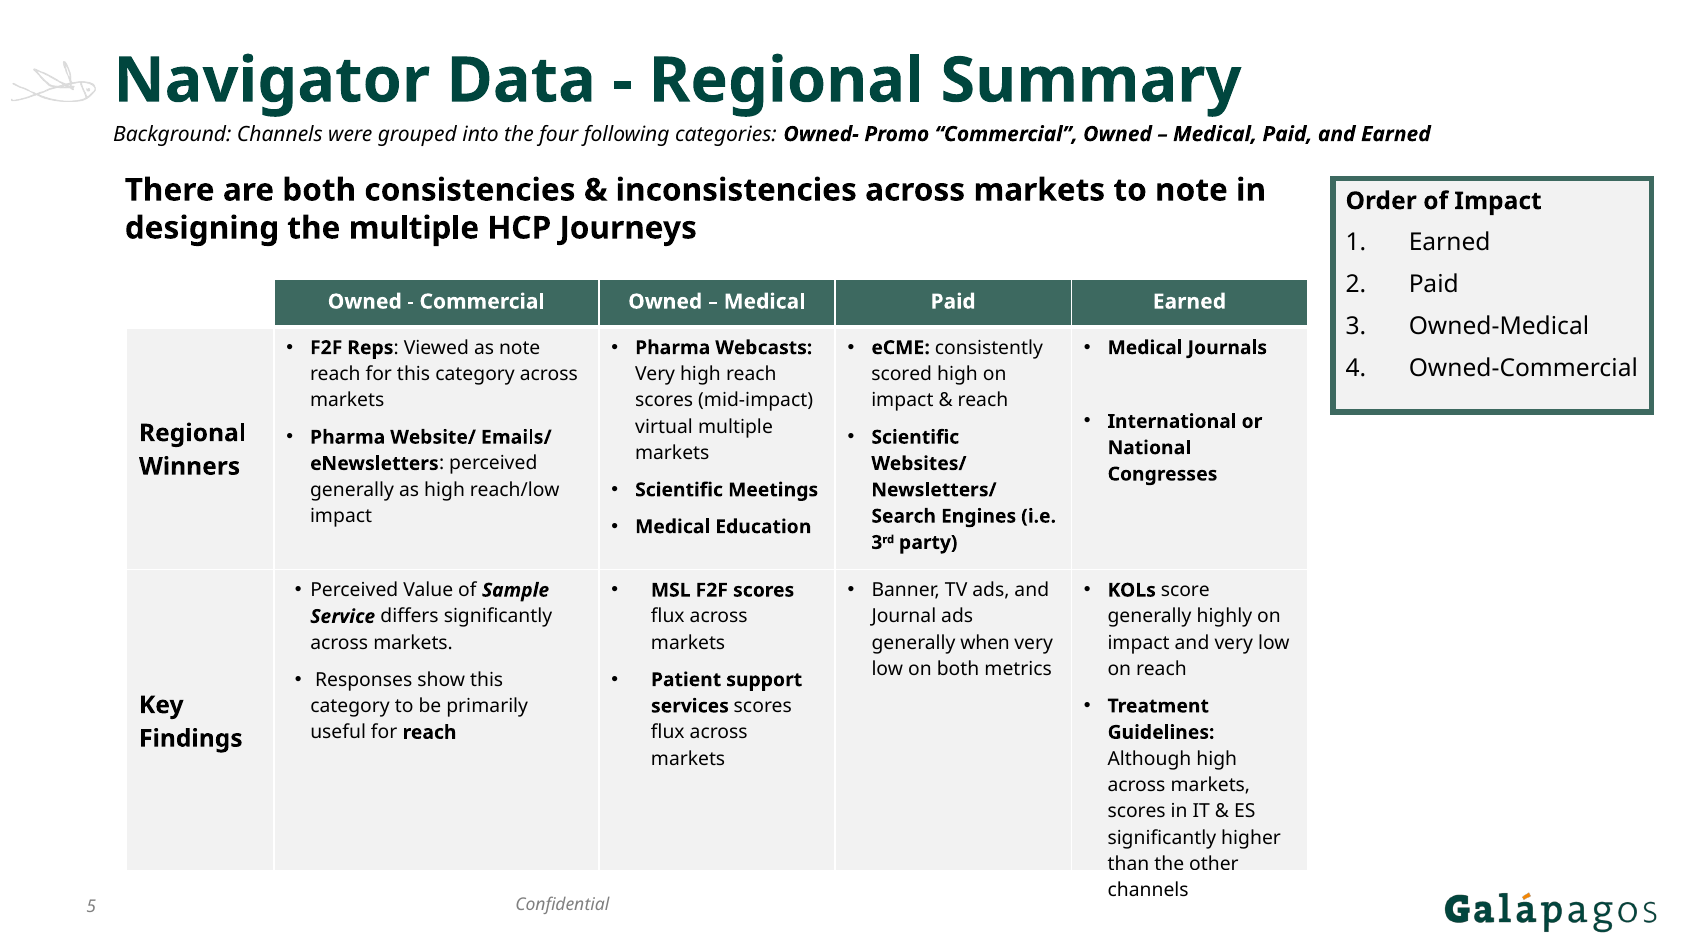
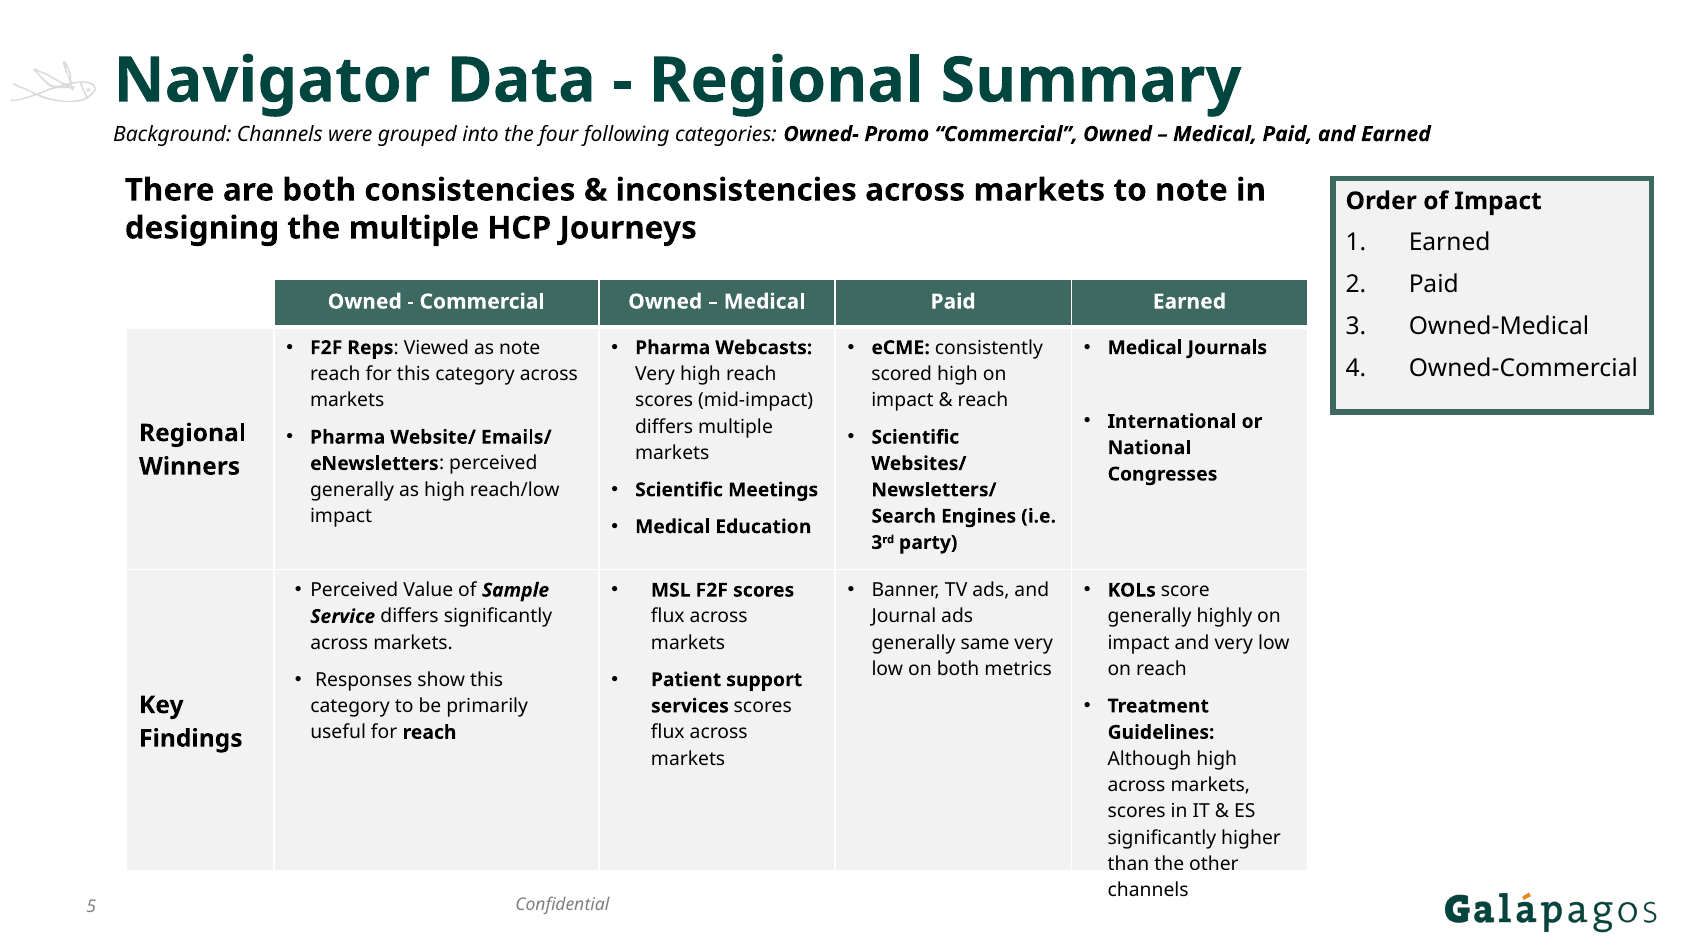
virtual: virtual -> differs (664, 427)
when: when -> same (985, 643)
